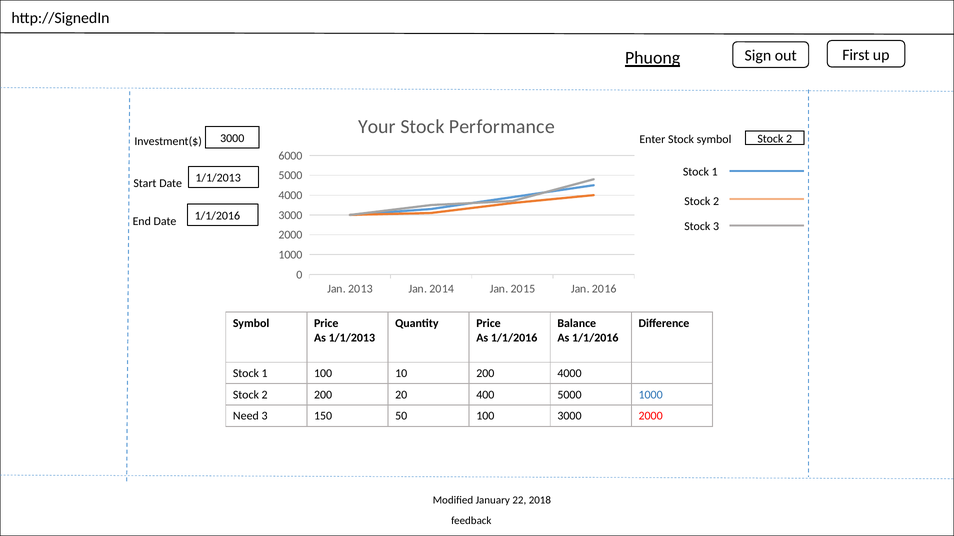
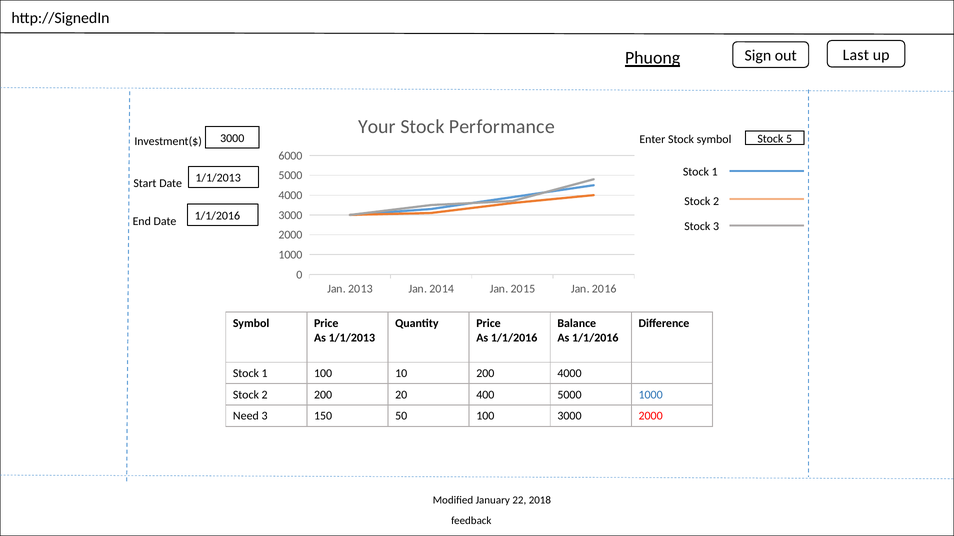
First: First -> Last (856, 55)
symbol Stock 2: 2 -> 5 (789, 139)
